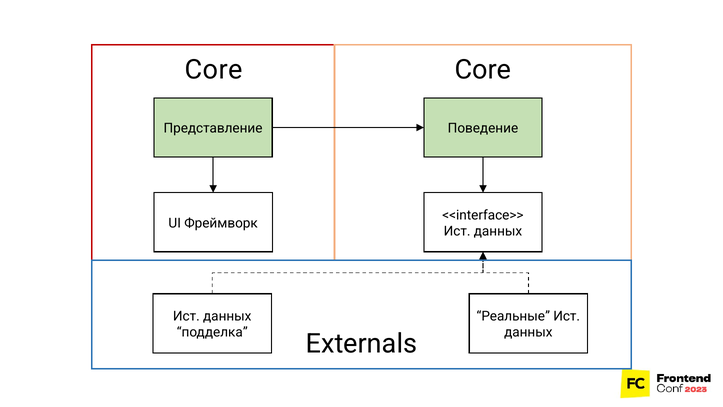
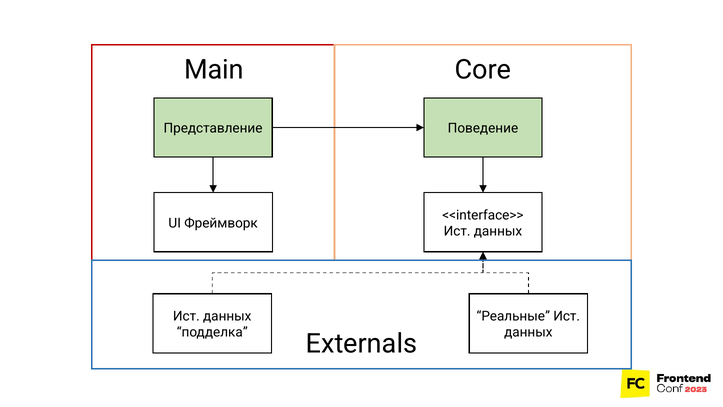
Core: Core -> Main (214, 70)
